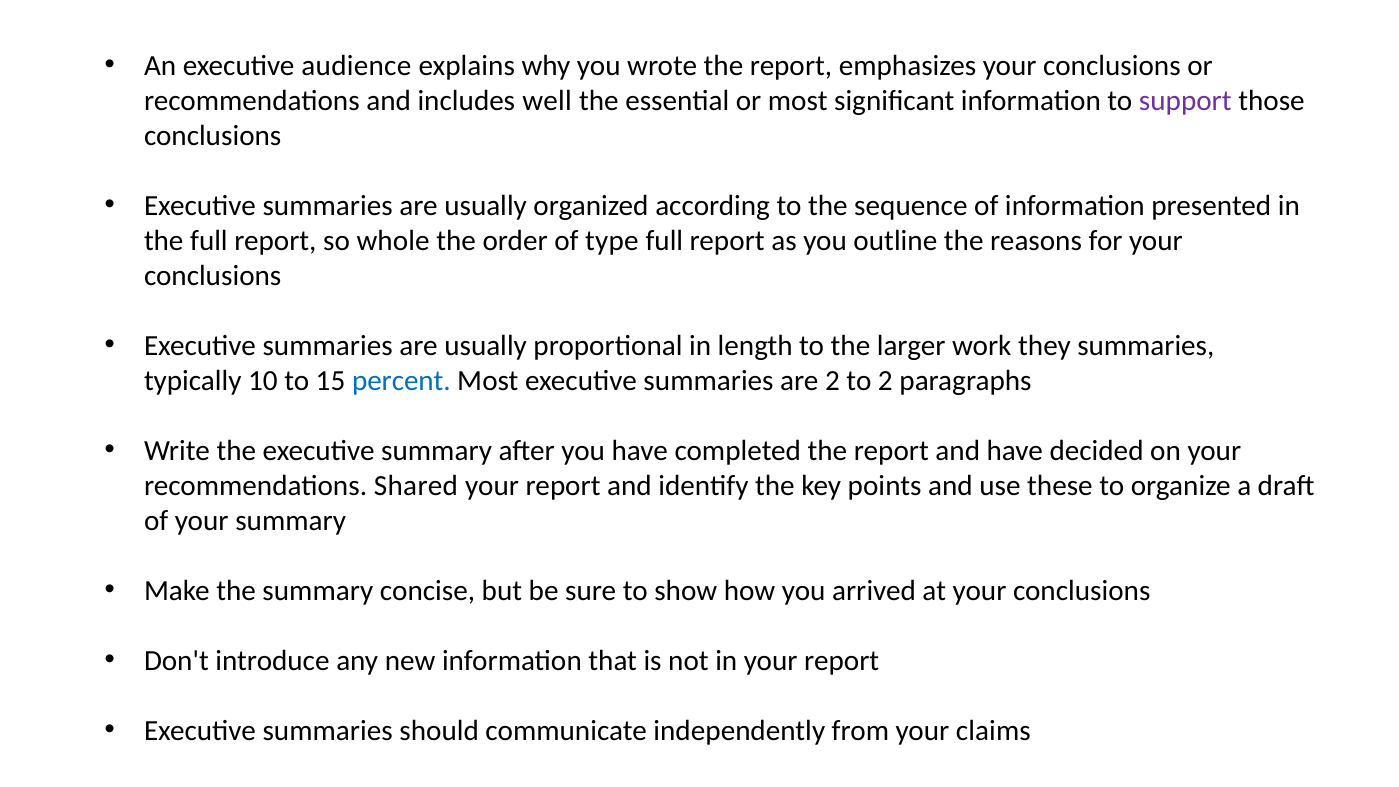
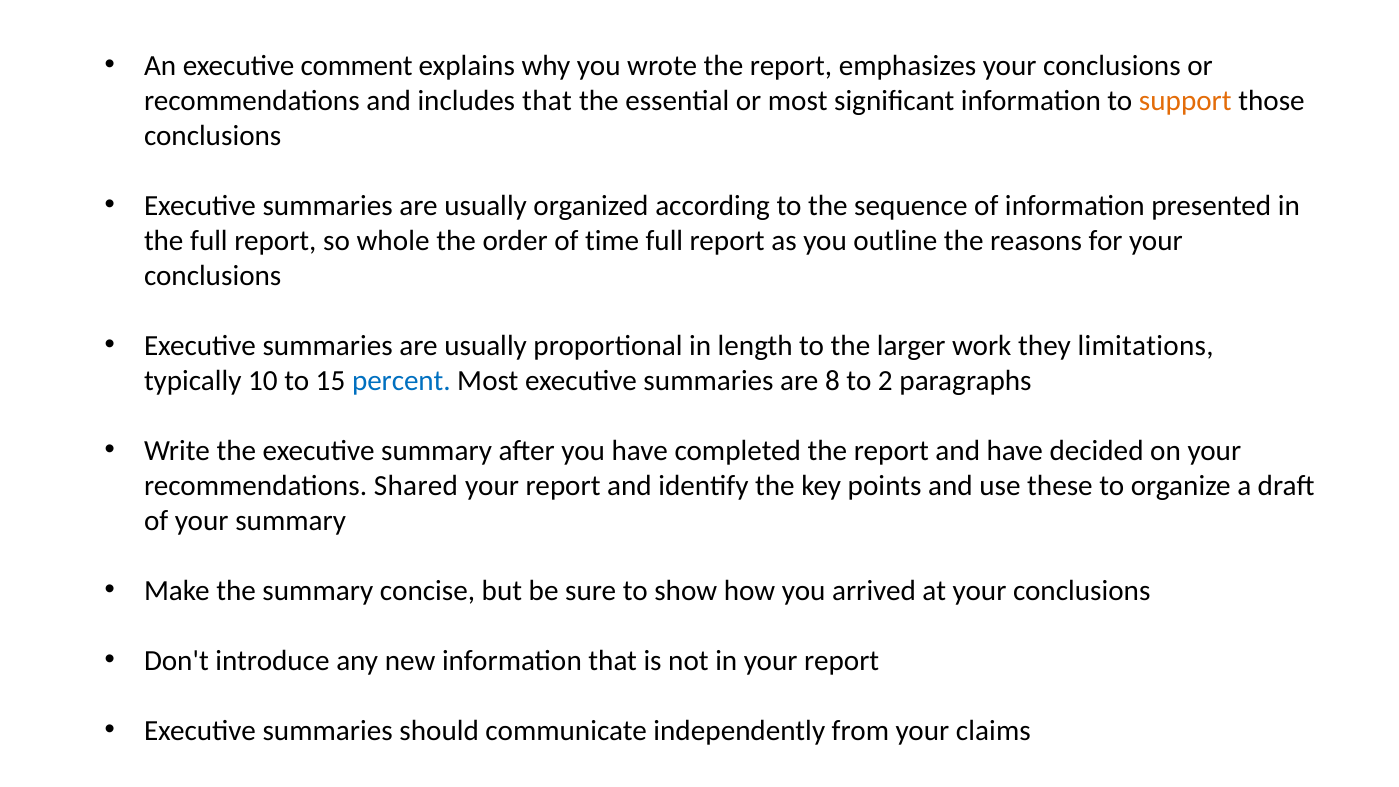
audience: audience -> comment (357, 66)
includes well: well -> that (547, 101)
support colour: purple -> orange (1185, 101)
type: type -> time (612, 241)
they summaries: summaries -> limitations (1146, 346)
are 2: 2 -> 8 (833, 381)
